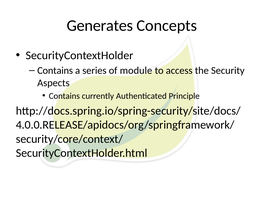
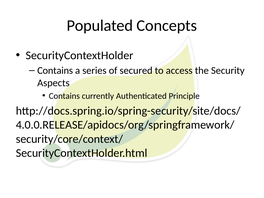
Generates: Generates -> Populated (100, 26)
module: module -> secured (136, 71)
